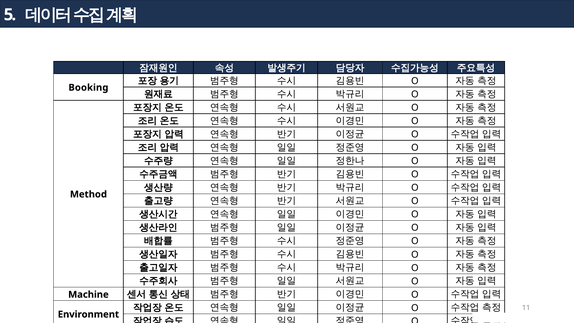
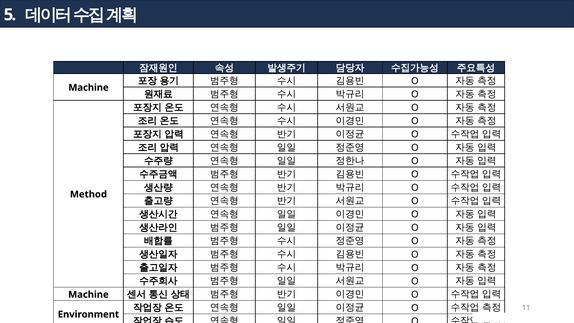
Booking: Booking -> Machine (88, 88)
